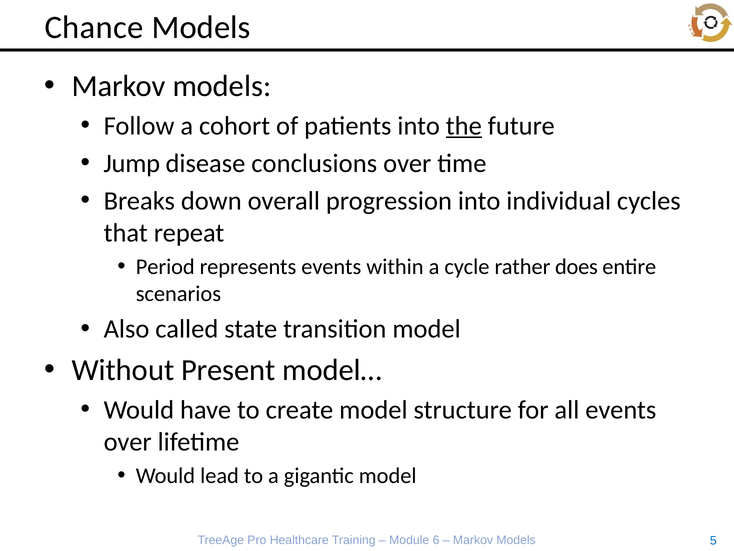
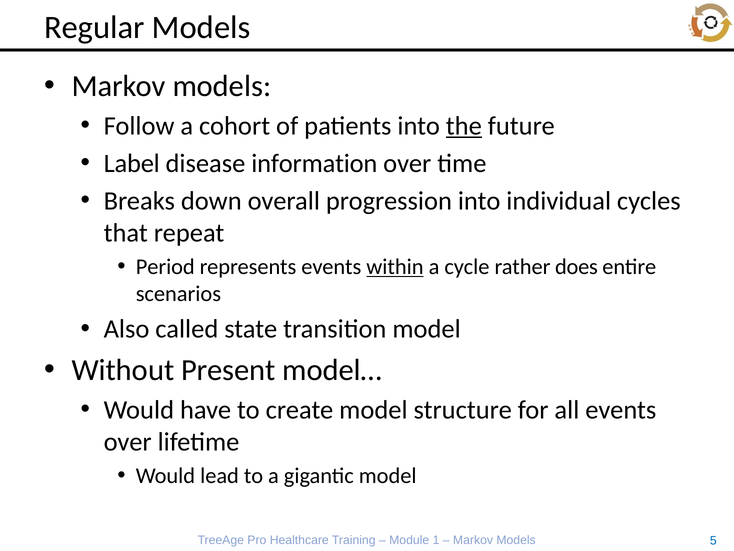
Chance: Chance -> Regular (94, 27)
Jump: Jump -> Label (132, 163)
conclusions: conclusions -> information (314, 163)
within underline: none -> present (395, 267)
6: 6 -> 1 (436, 540)
